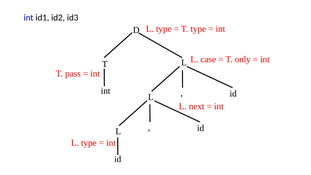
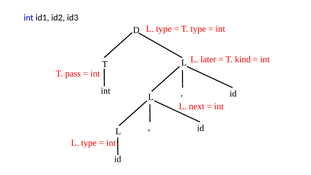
case: case -> later (208, 59)
only: only -> kind (243, 59)
